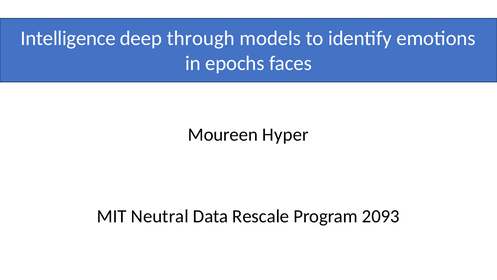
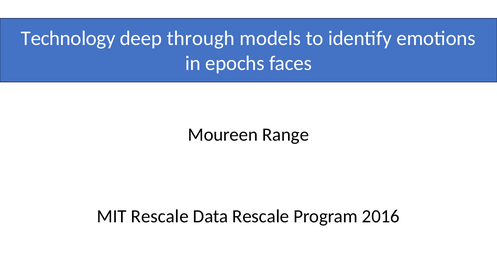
Intelligence: Intelligence -> Technology (68, 38)
Hyper: Hyper -> Range (286, 135)
MIT Neutral: Neutral -> Rescale (160, 216)
2093: 2093 -> 2016 (381, 216)
